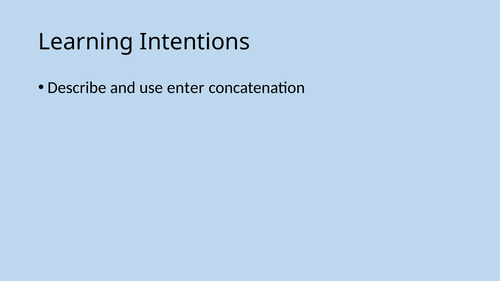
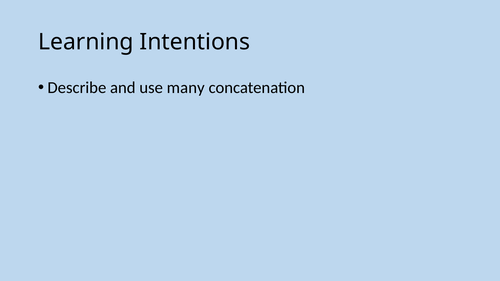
enter: enter -> many (186, 88)
